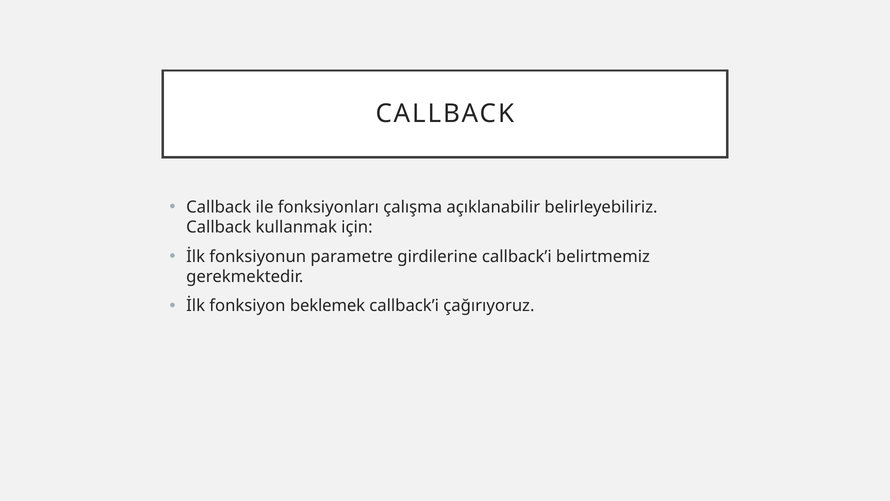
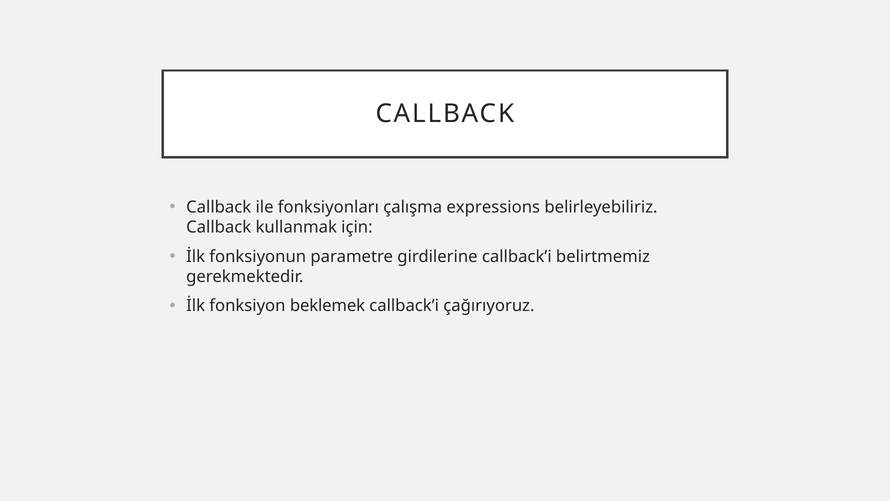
açıklanabilir: açıklanabilir -> expressions (493, 207)
